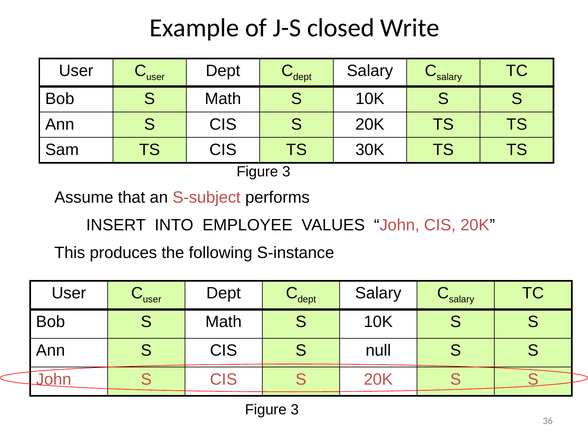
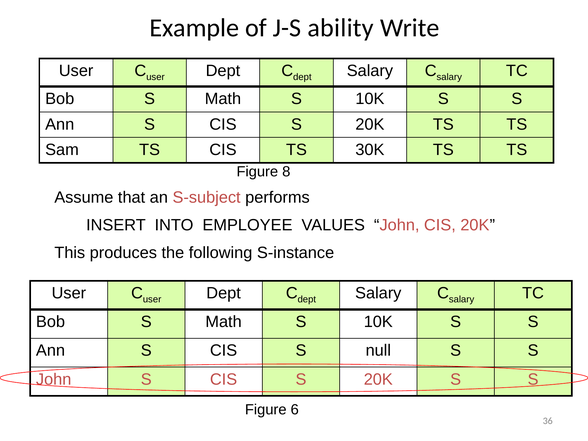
closed: closed -> ability (341, 28)
3: 3 -> 8 (286, 172)
3: 3 -> 6 (295, 410)
